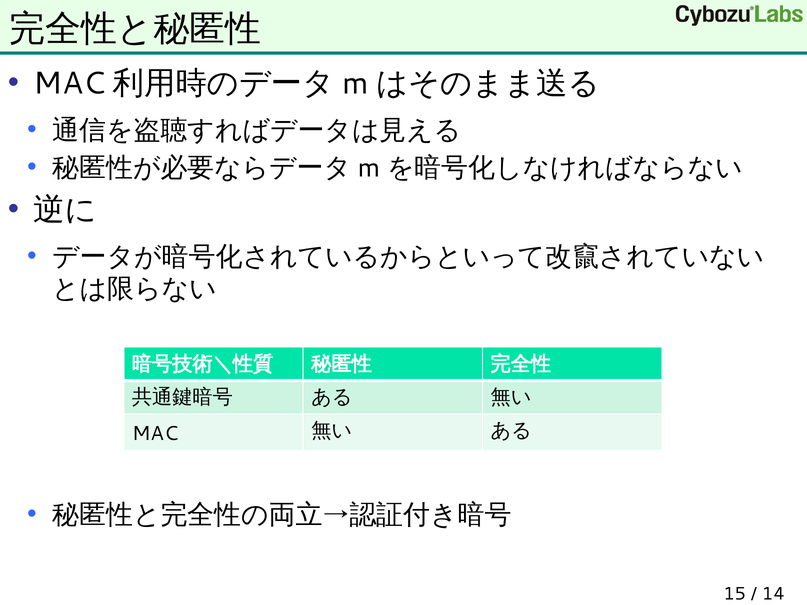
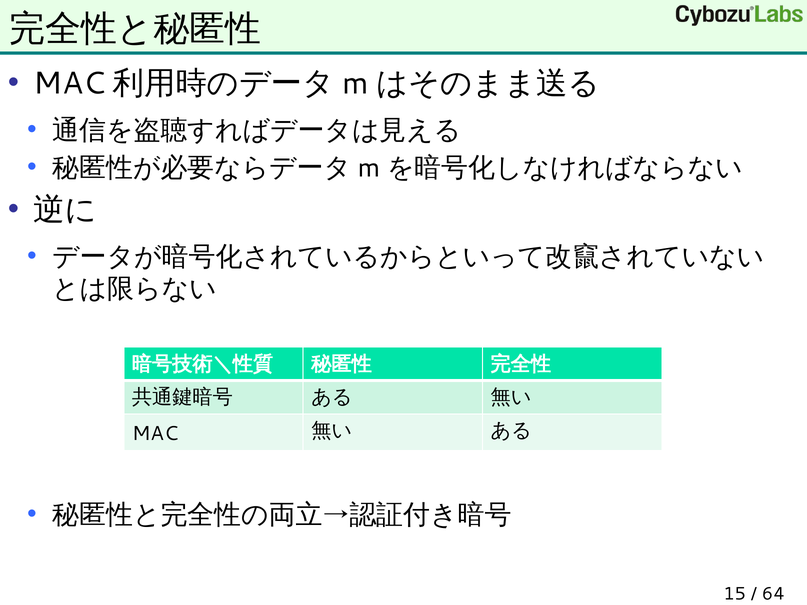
14: 14 -> 64 (773, 594)
